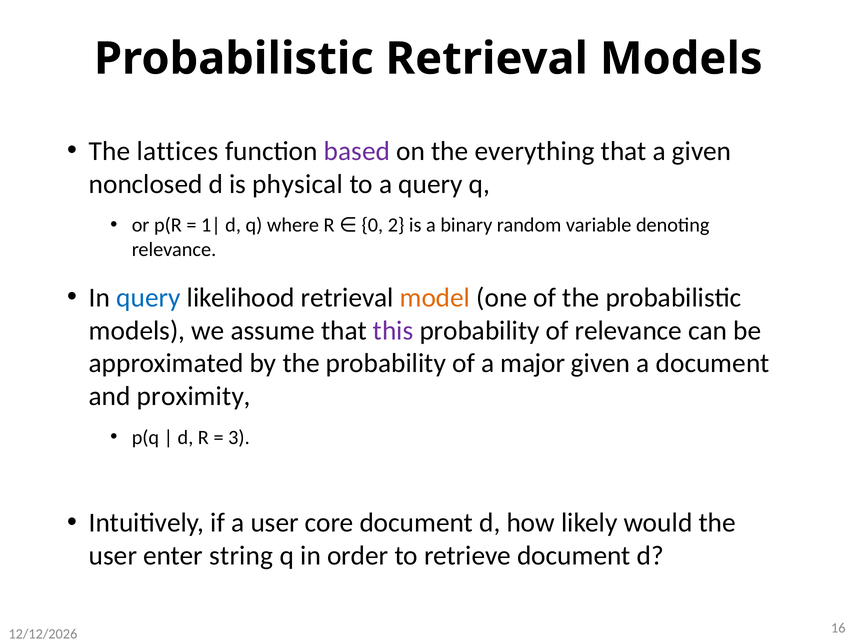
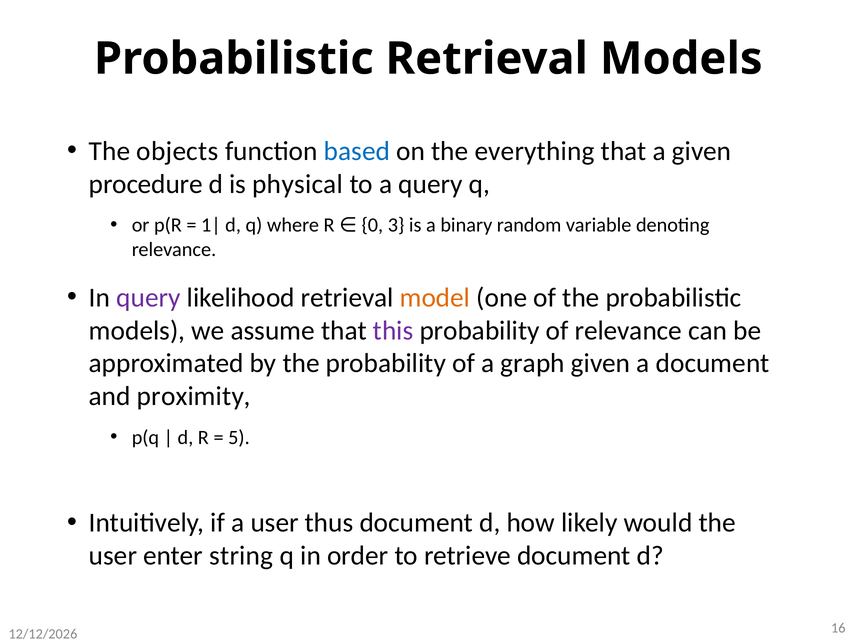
lattices: lattices -> objects (177, 151)
based colour: purple -> blue (357, 151)
nonclosed: nonclosed -> procedure (146, 184)
2: 2 -> 3 (396, 225)
query colour: blue -> purple (148, 298)
major: major -> graph (533, 363)
3: 3 -> 5 (239, 437)
core: core -> thus (329, 523)
